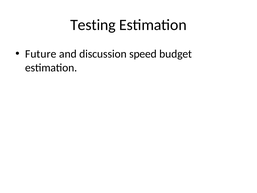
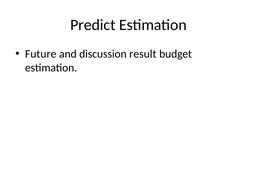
Testing: Testing -> Predict (93, 25)
speed: speed -> result (143, 54)
